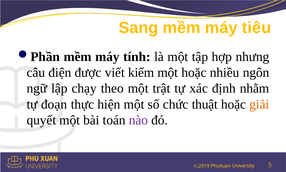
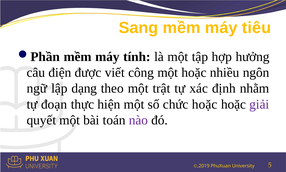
nhưng: nhưng -> hưởng (253, 57)
kiểm: kiểm -> công (141, 73)
chạy: chạy -> dạng (84, 88)
chức thuật: thuật -> hoặc (205, 104)
giải colour: orange -> purple (259, 104)
